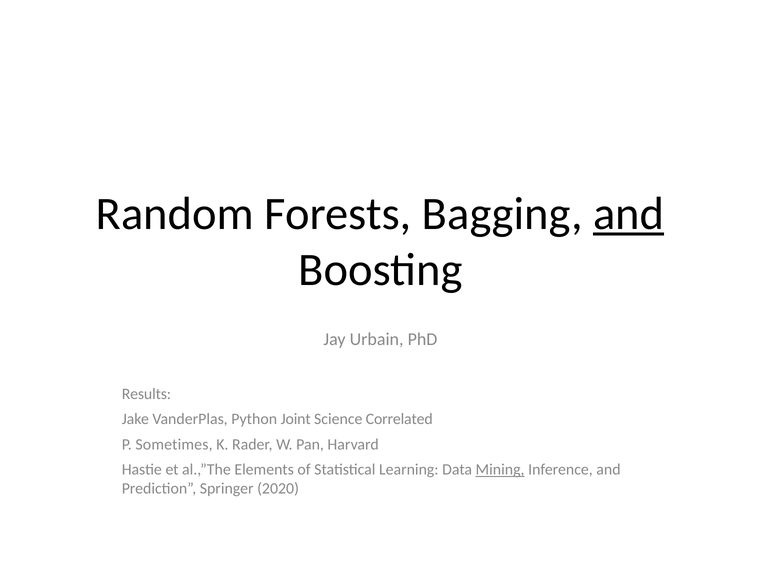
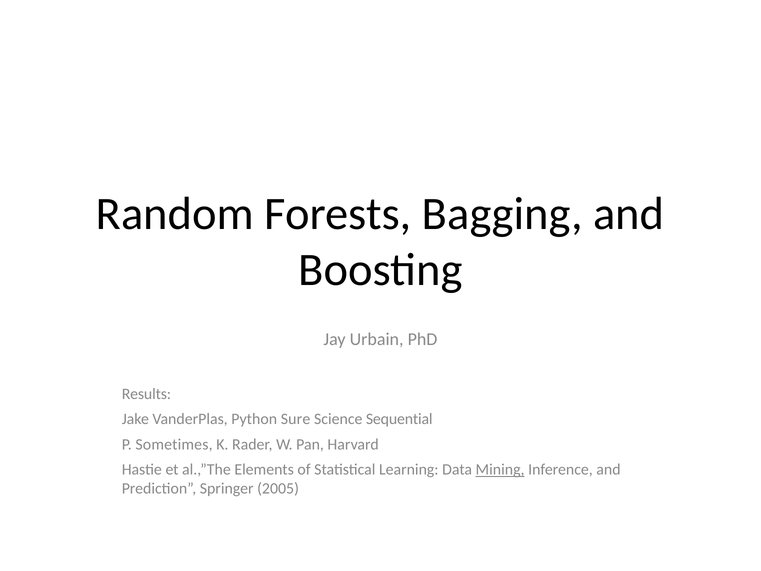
and underline: present -> none (629, 214)
Joint: Joint -> Sure (296, 419)
Correlated: Correlated -> Sequential (399, 419)
2020: 2020 -> 2005 (278, 488)
